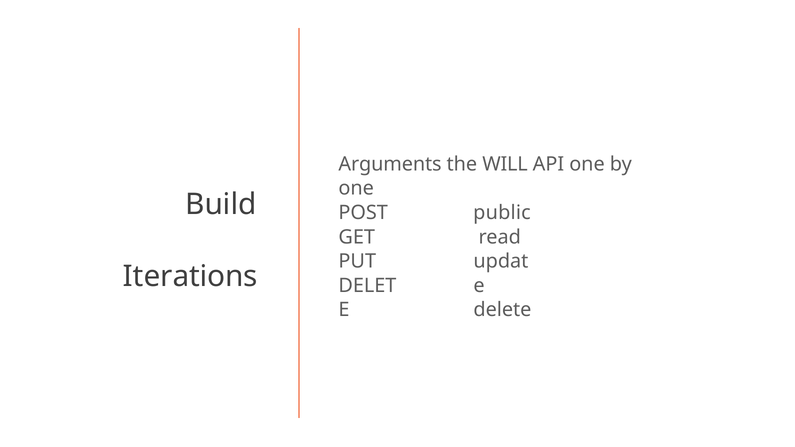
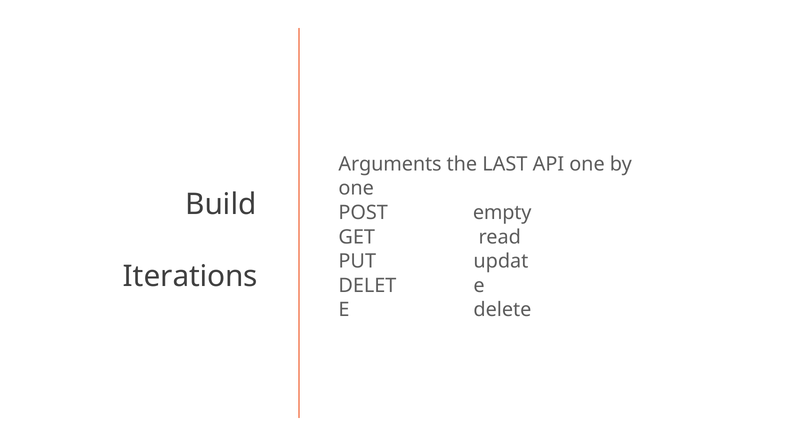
WILL: WILL -> LAST (505, 164)
public: public -> empty (502, 213)
